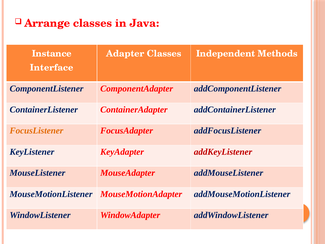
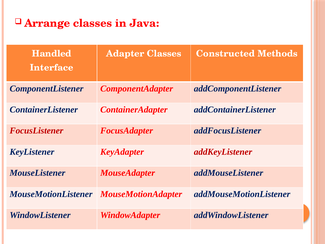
Instance: Instance -> Handled (52, 54)
Independent: Independent -> Constructed (226, 54)
FocusListener colour: orange -> red (36, 131)
